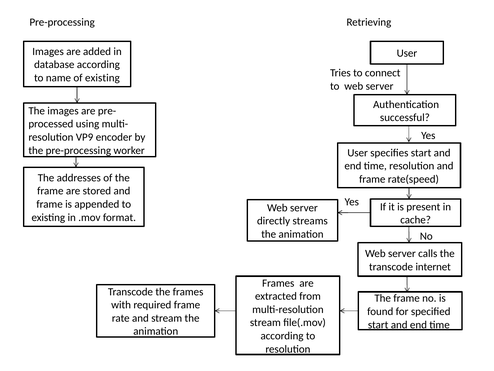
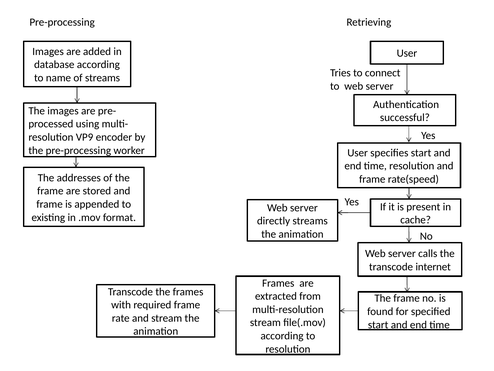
of existing: existing -> streams (103, 78)
